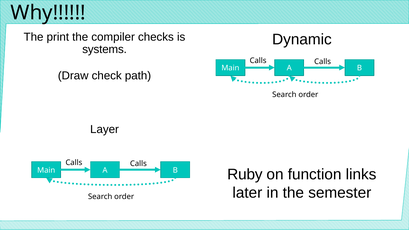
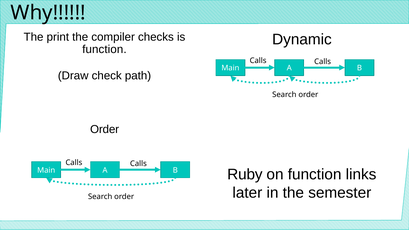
systems: systems -> function (104, 49)
Layer: Layer -> Order (105, 129)
